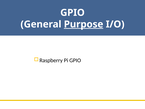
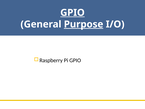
GPIO underline: none -> present (72, 13)
